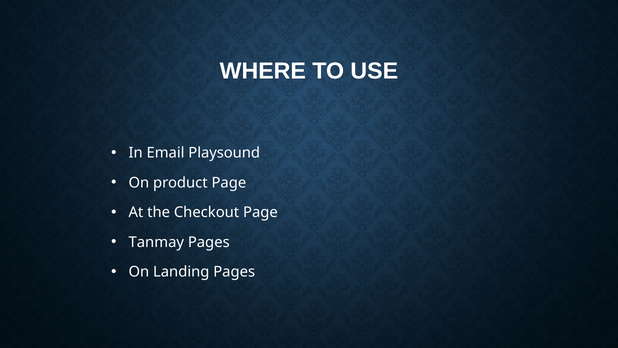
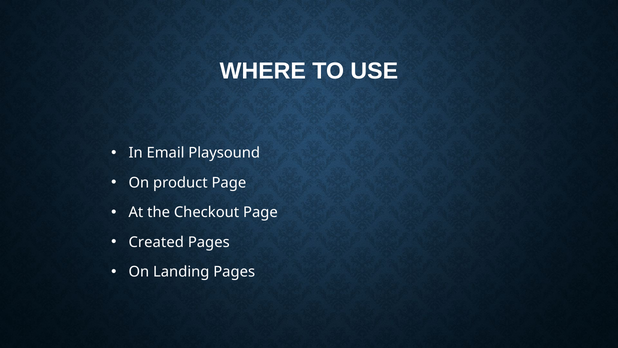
Tanmay: Tanmay -> Created (156, 242)
